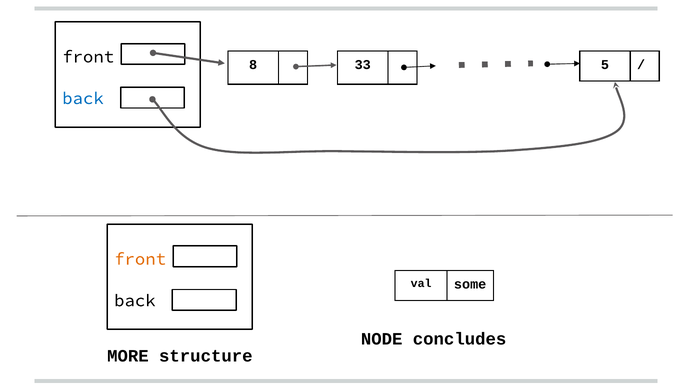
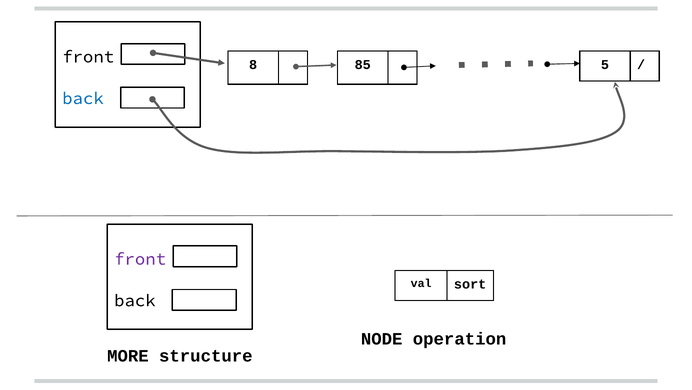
33: 33 -> 85 (363, 65)
front colour: orange -> purple (140, 258)
some: some -> sort (470, 284)
concludes: concludes -> operation (460, 338)
